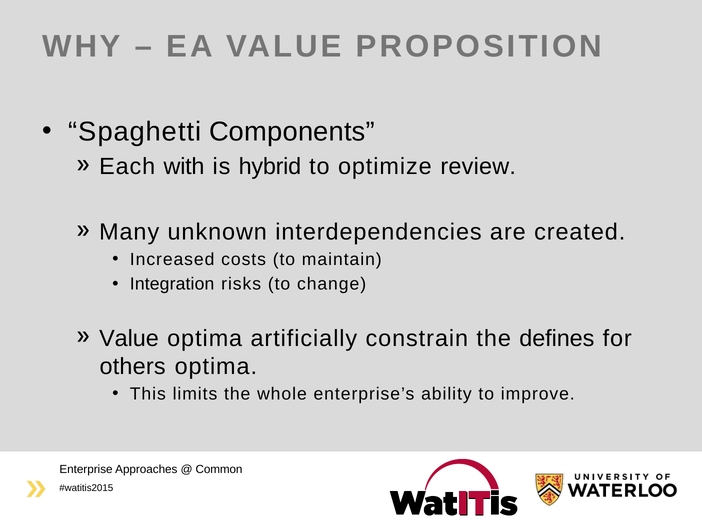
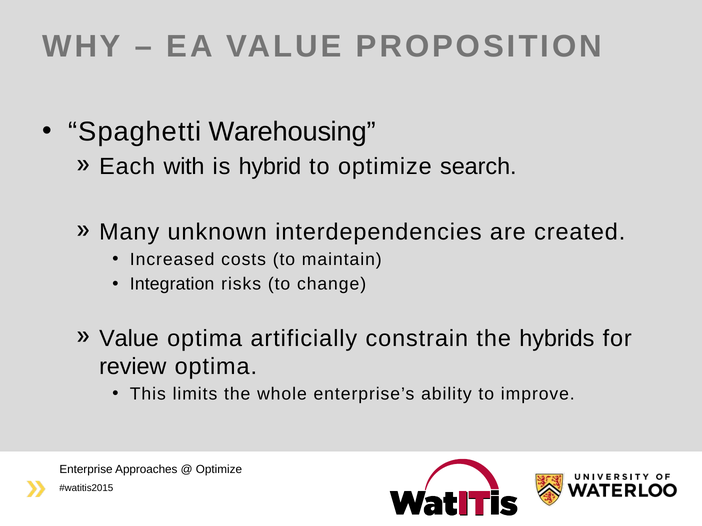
Components: Components -> Warehousing (292, 132)
review: review -> search (478, 167)
defines: defines -> hybrids (557, 339)
others: others -> review (133, 367)
Common: Common -> Optimize (219, 470)
